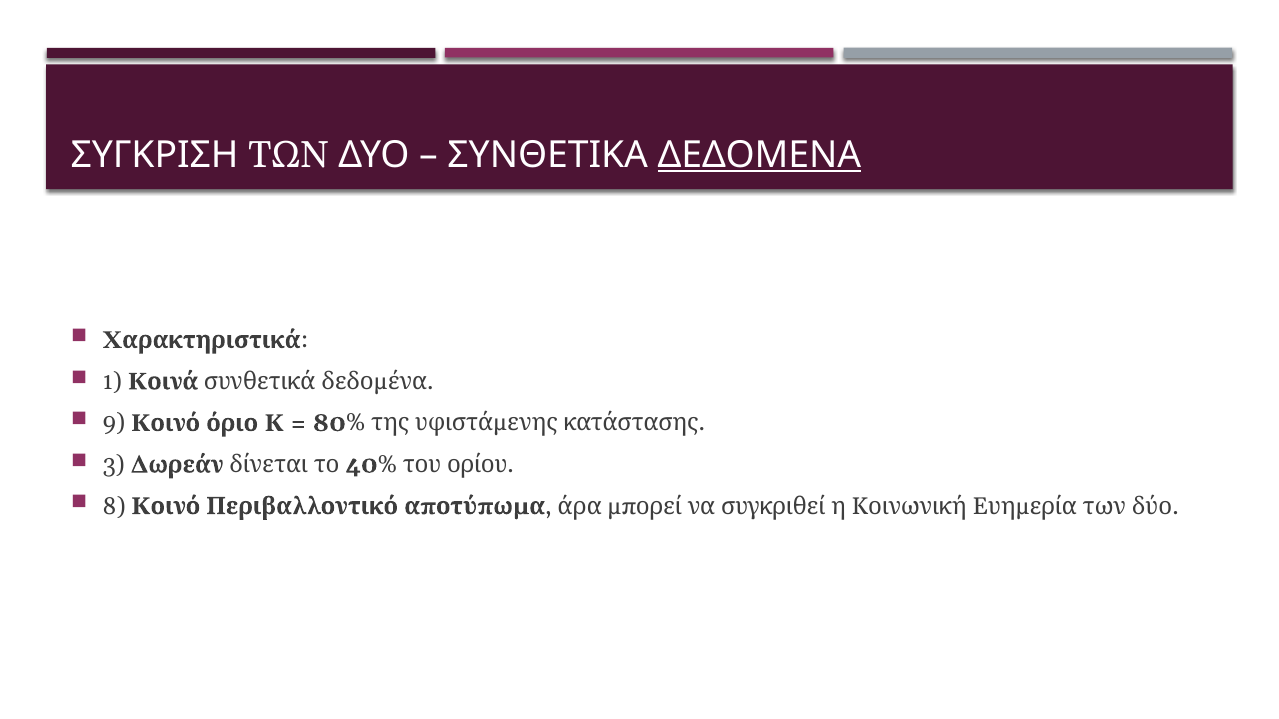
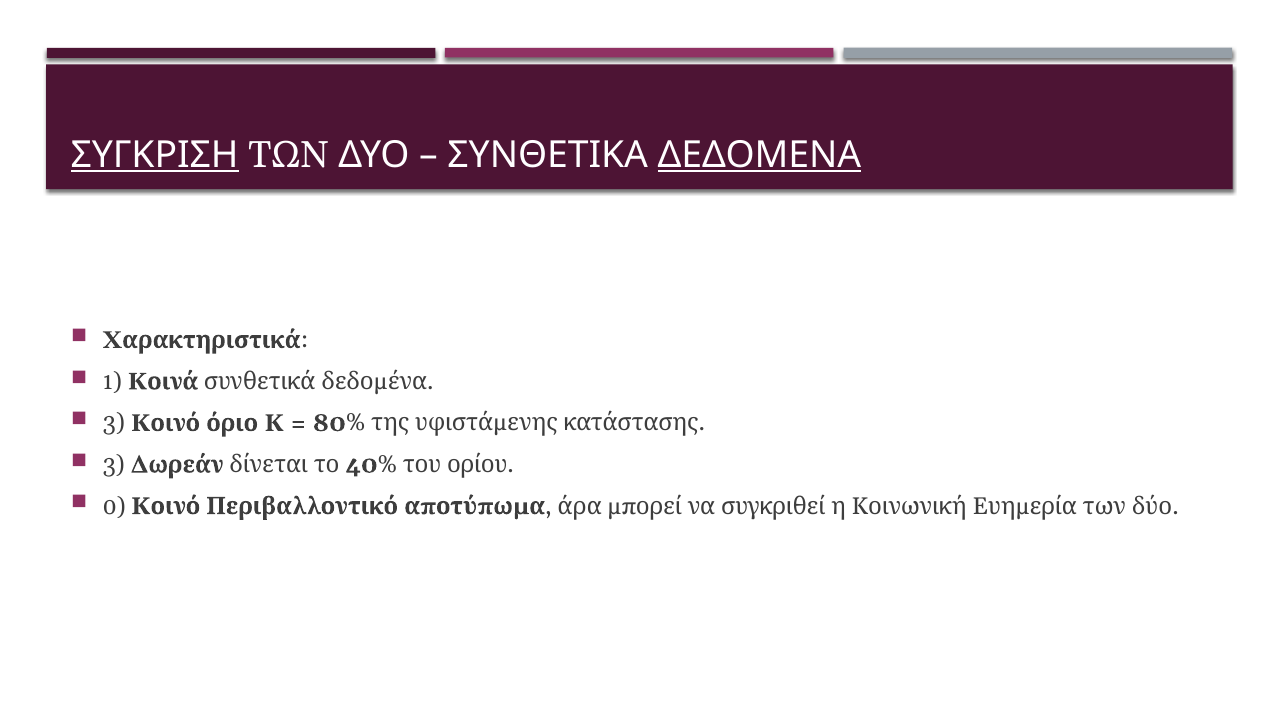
ΣΥΓΚΡΙΣΗ underline: none -> present (155, 155)
9: 9 -> 3 (114, 423)
8: 8 -> 0 (114, 506)
